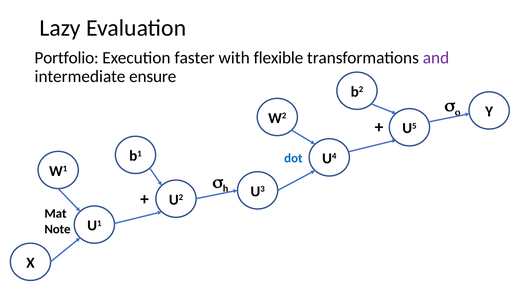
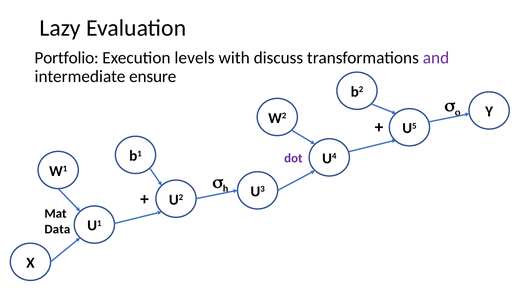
faster: faster -> levels (195, 58)
flexible: flexible -> discuss (278, 58)
dot colour: blue -> purple (293, 158)
Note: Note -> Data (57, 229)
